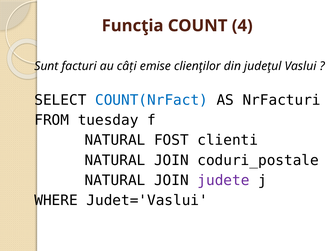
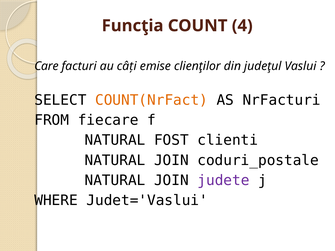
Sunt: Sunt -> Care (46, 66)
COUNT(NrFact colour: blue -> orange (152, 100)
tuesday: tuesday -> fiecare (108, 120)
